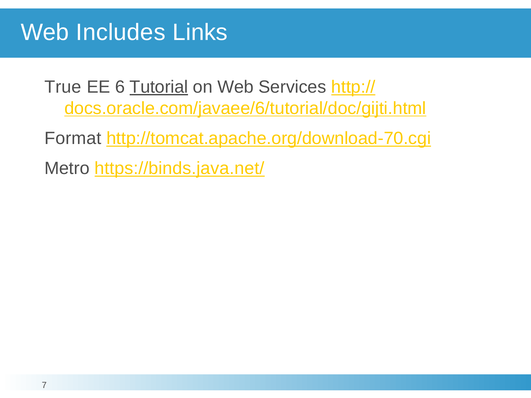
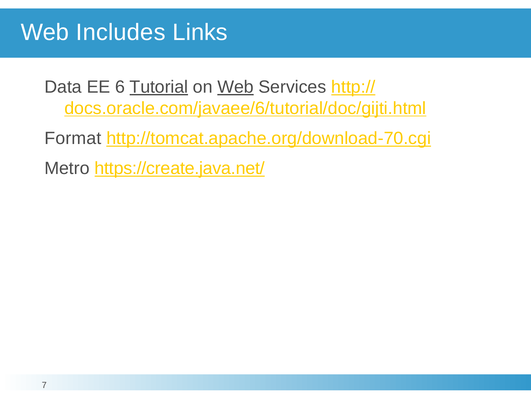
True: True -> Data (63, 87)
Web underline: none -> present (236, 87)
https://binds.java.net/: https://binds.java.net/ -> https://create.java.net/ (180, 168)
